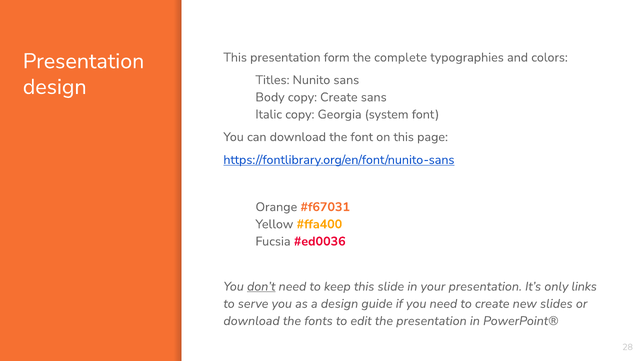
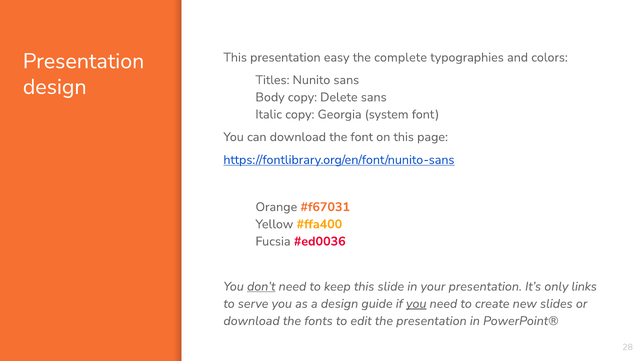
form: form -> easy (337, 57)
copy Create: Create -> Delete (339, 97)
you underline: none -> present (416, 304)
